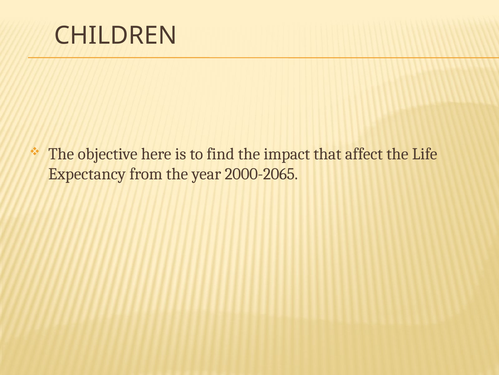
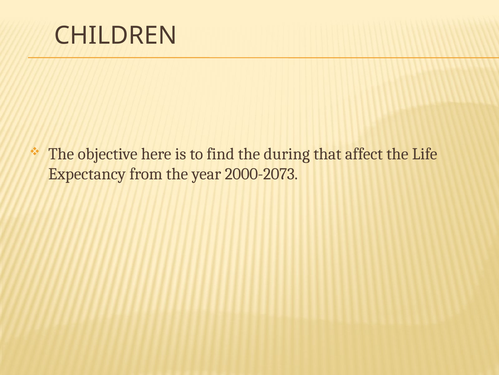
impact: impact -> during (287, 154)
2000-2065: 2000-2065 -> 2000-2073 (261, 174)
